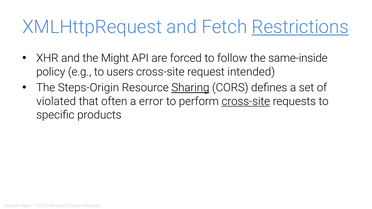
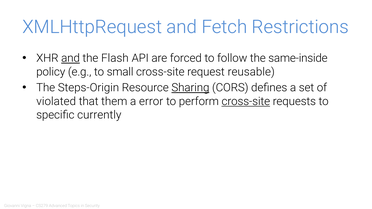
Restrictions underline: present -> none (300, 27)
and underline: none -> present (71, 58)
Might: Might -> Flash (115, 58)
users: users -> small (120, 72)
intended: intended -> reusable (251, 72)
often: often -> them (114, 101)
products: products -> currently (99, 115)
